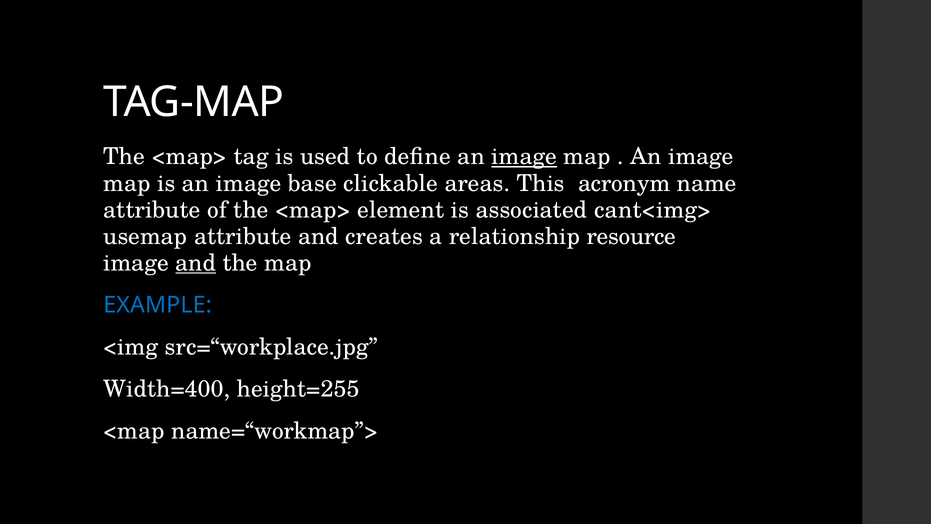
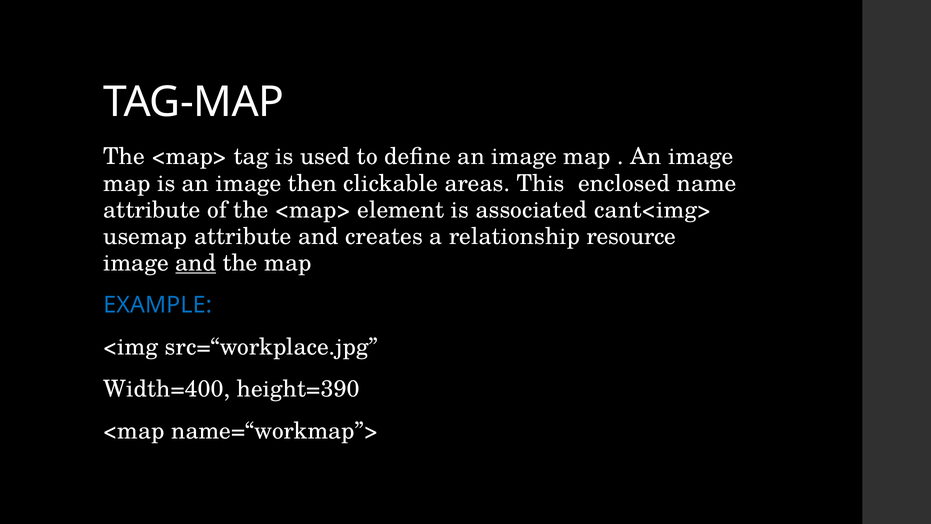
image underline: present -> none (524, 157)
base: base -> then (312, 183)
acronym: acronym -> enclosed (624, 183)
height=255: height=255 -> height=390 (298, 389)
